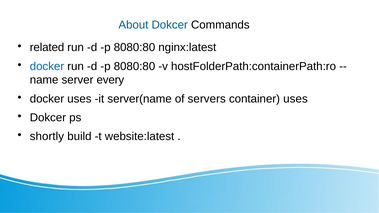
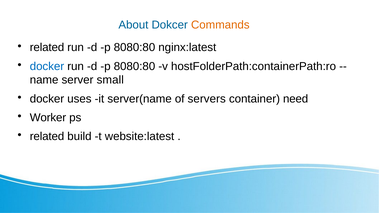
Commands colour: black -> orange (220, 25)
every: every -> small (110, 80)
container uses: uses -> need (296, 99)
Dokcer: Dokcer -> Worker (48, 118)
shortly: shortly -> related (47, 136)
